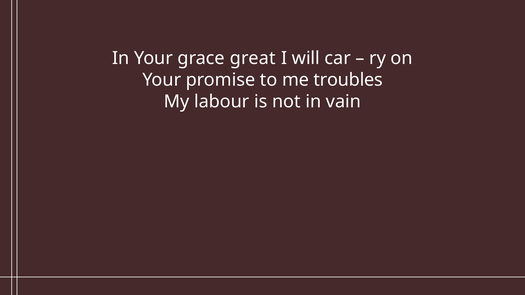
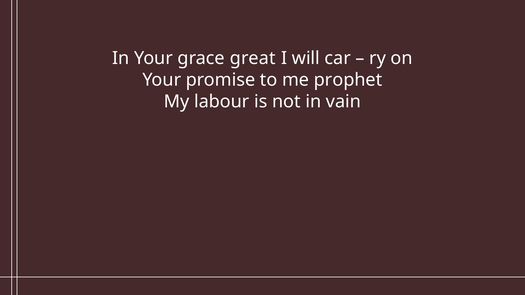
troubles: troubles -> prophet (348, 80)
